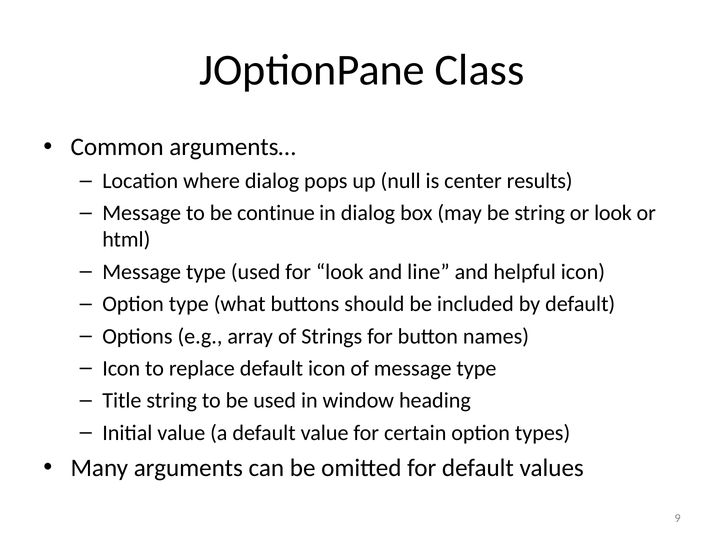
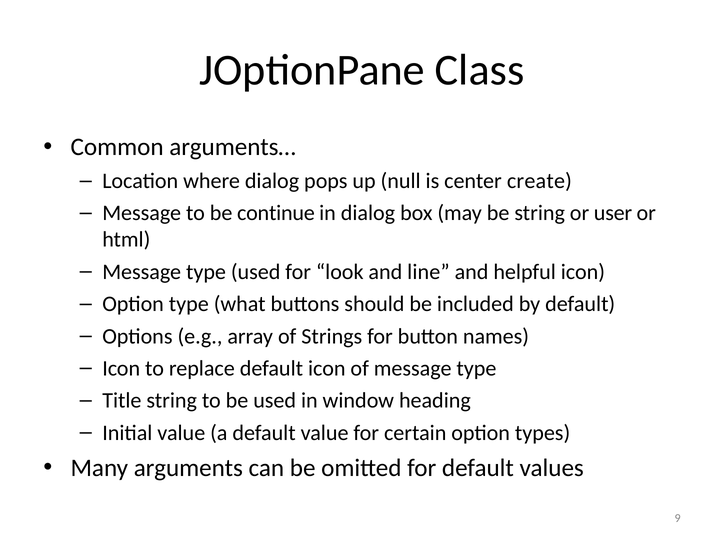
results: results -> create (539, 181)
or look: look -> user (613, 213)
